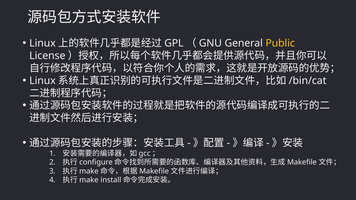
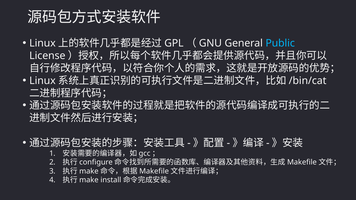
Public colour: yellow -> light blue (280, 43)
